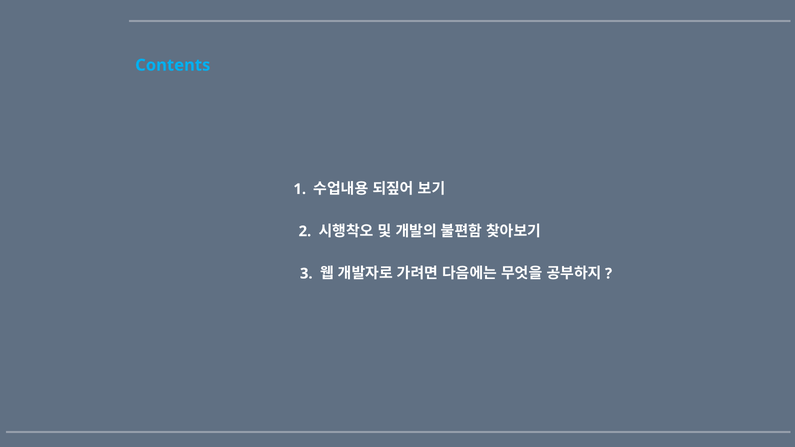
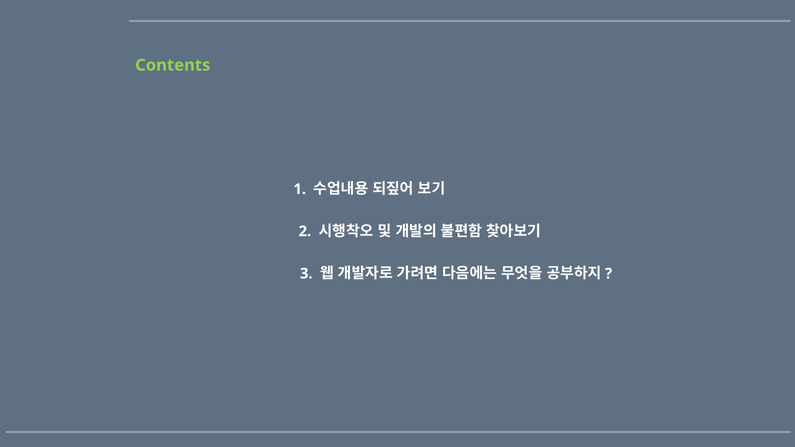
Contents colour: light blue -> light green (173, 65)
